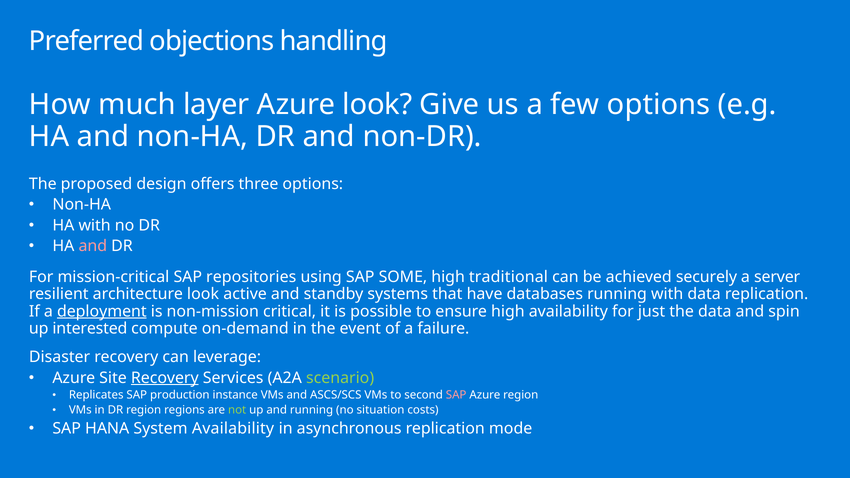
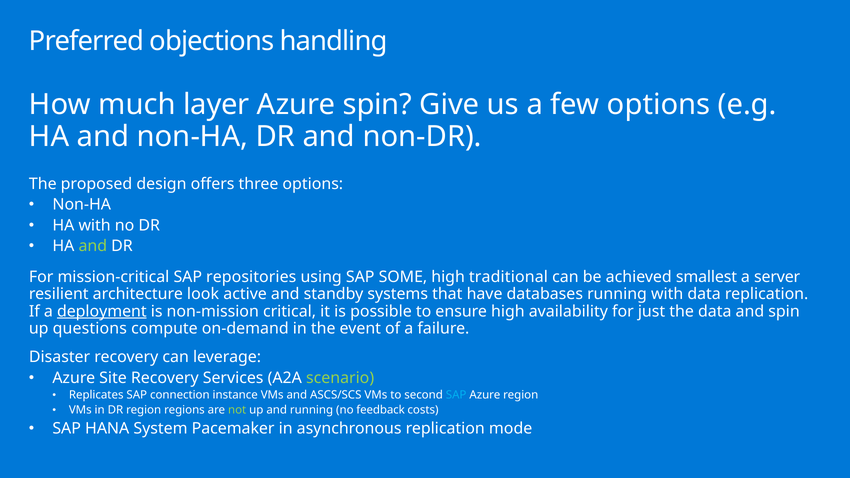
Azure look: look -> spin (377, 105)
and colour: pink -> light green (93, 246)
securely: securely -> smallest (706, 277)
interested: interested -> questions (90, 329)
Recovery underline: present -> none (165, 378)
production: production -> connection (180, 395)
SAP colour: pink -> light blue (456, 395)
situation: situation -> feedback (381, 410)
System Availability: Availability -> Pacemaker (233, 429)
